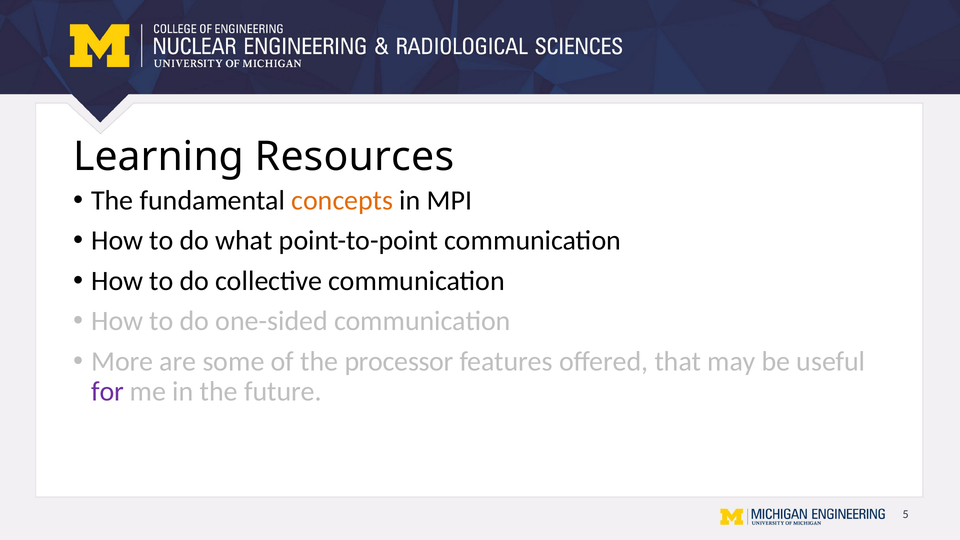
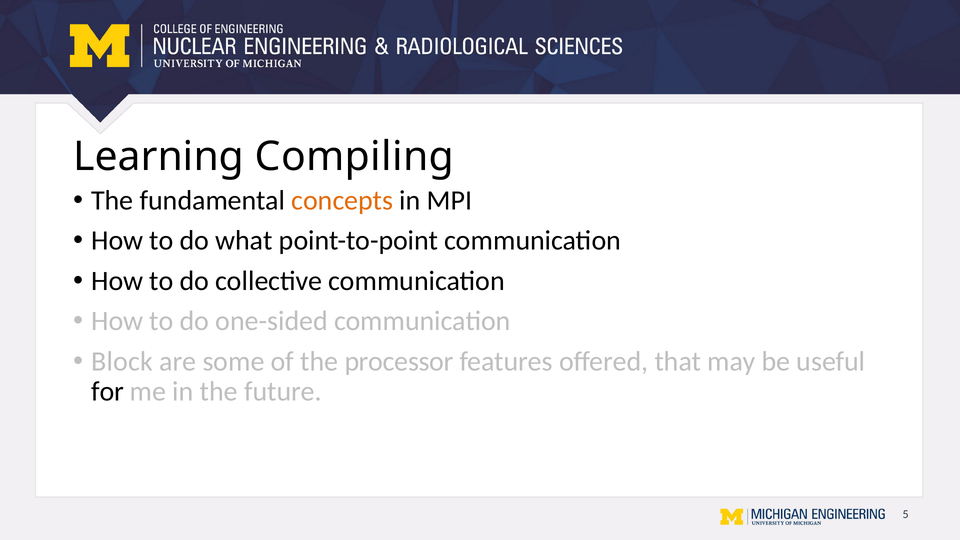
Resources: Resources -> Compiling (354, 157)
More: More -> Block (122, 361)
for colour: purple -> black (107, 392)
